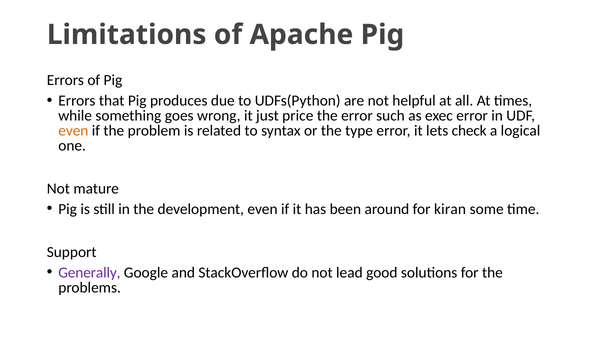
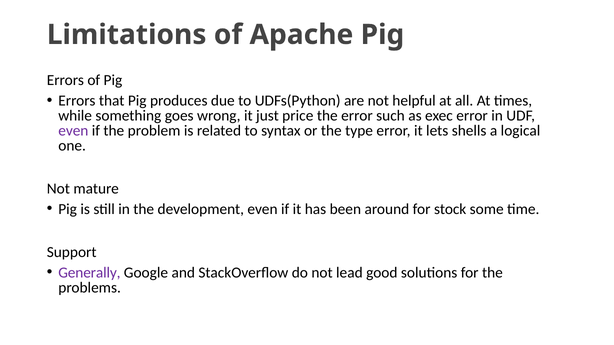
even colour: orange -> purple (73, 131)
check: check -> shells (469, 131)
kiran: kiran -> stock (450, 209)
